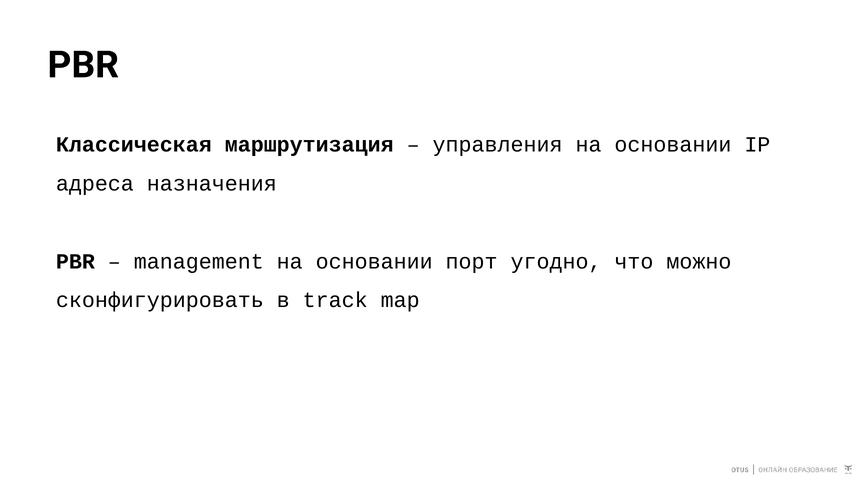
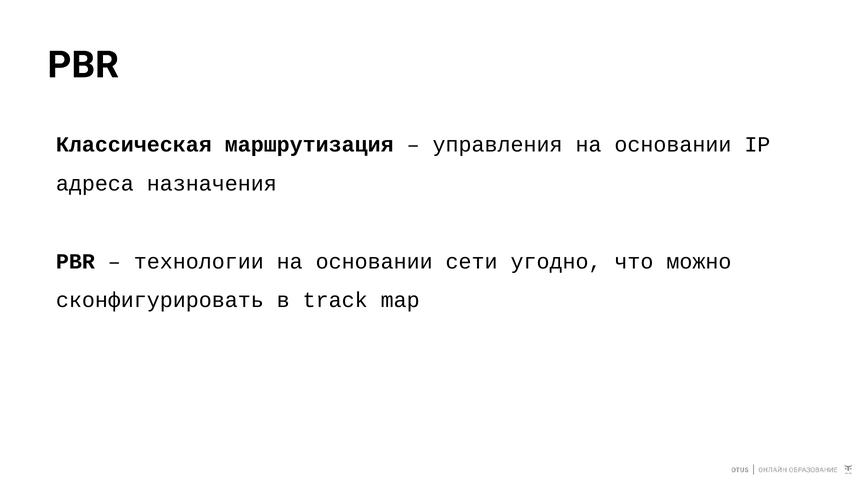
management: management -> технологии (199, 261)
порт: порт -> сети (472, 261)
